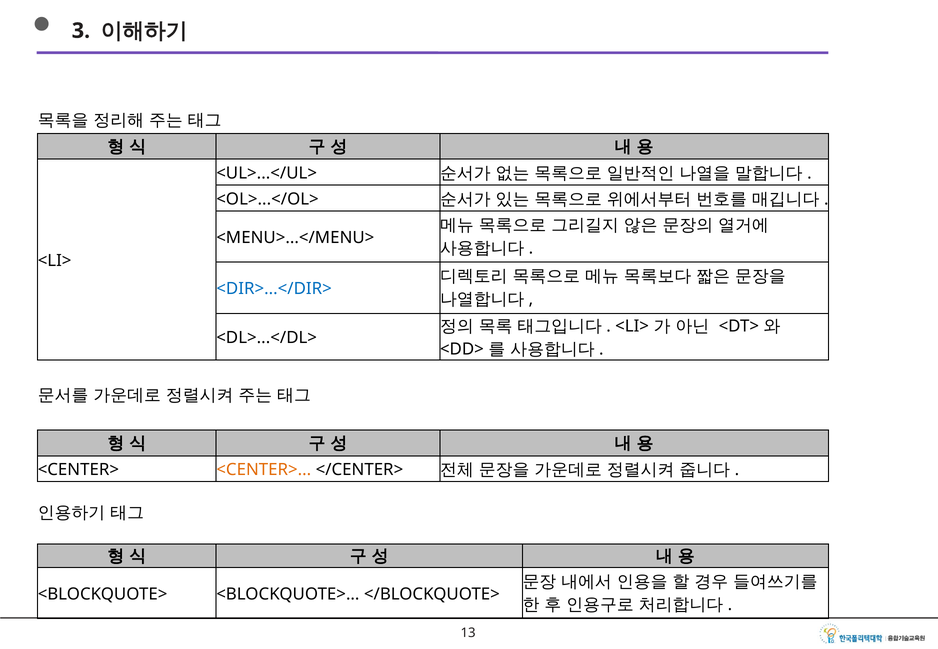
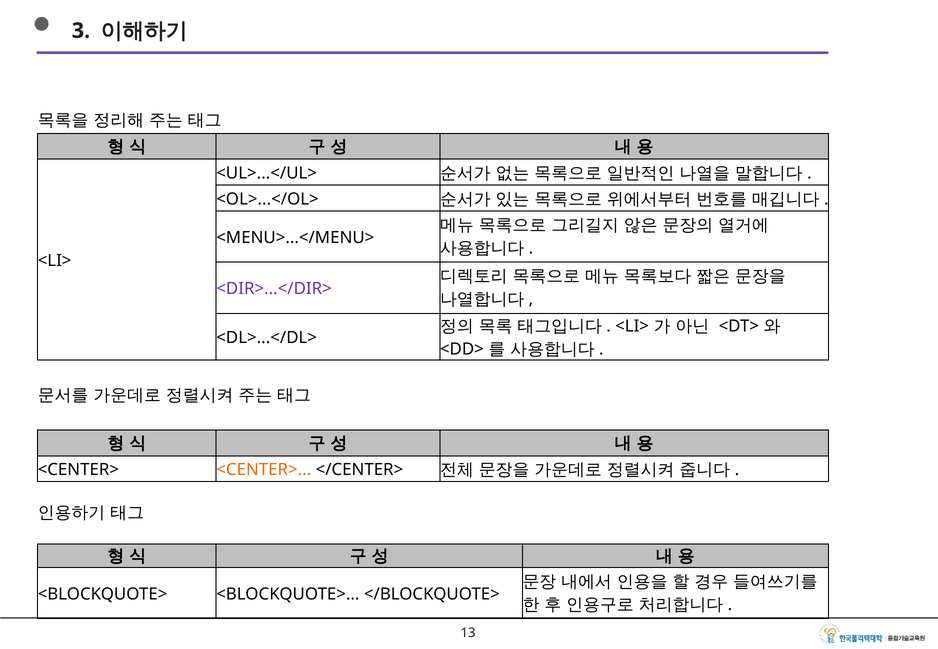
<DIR>...</DIR> colour: blue -> purple (274, 289)
